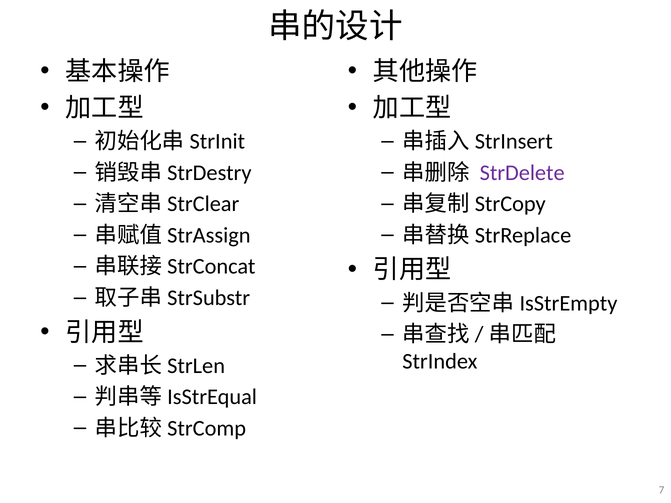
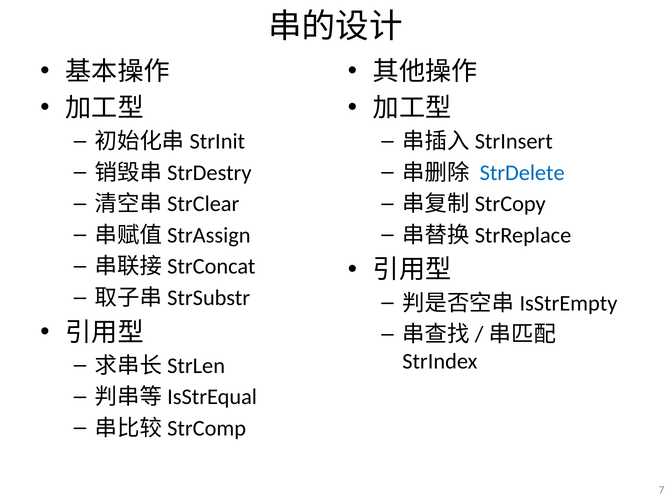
StrDelete colour: purple -> blue (522, 173)
